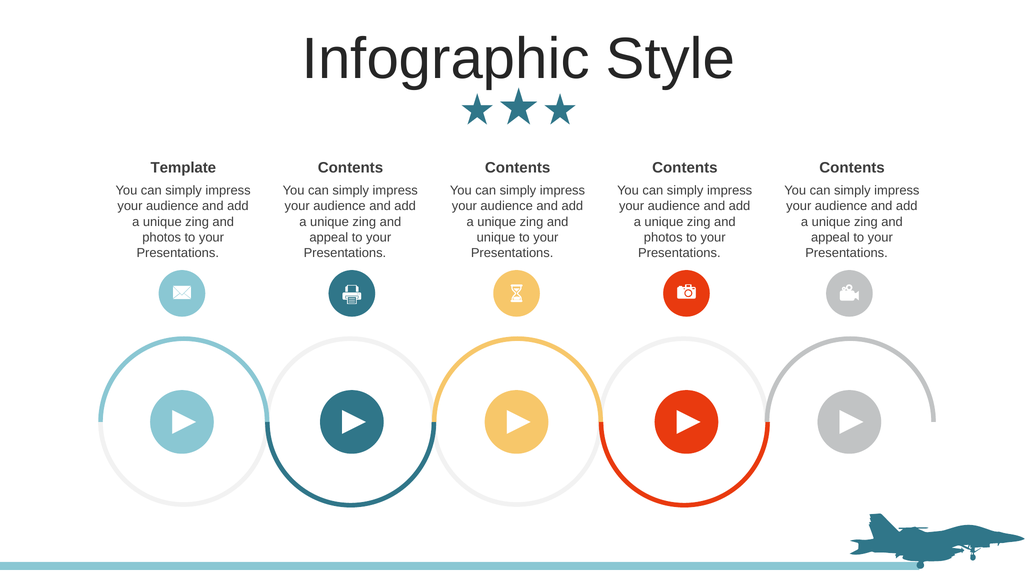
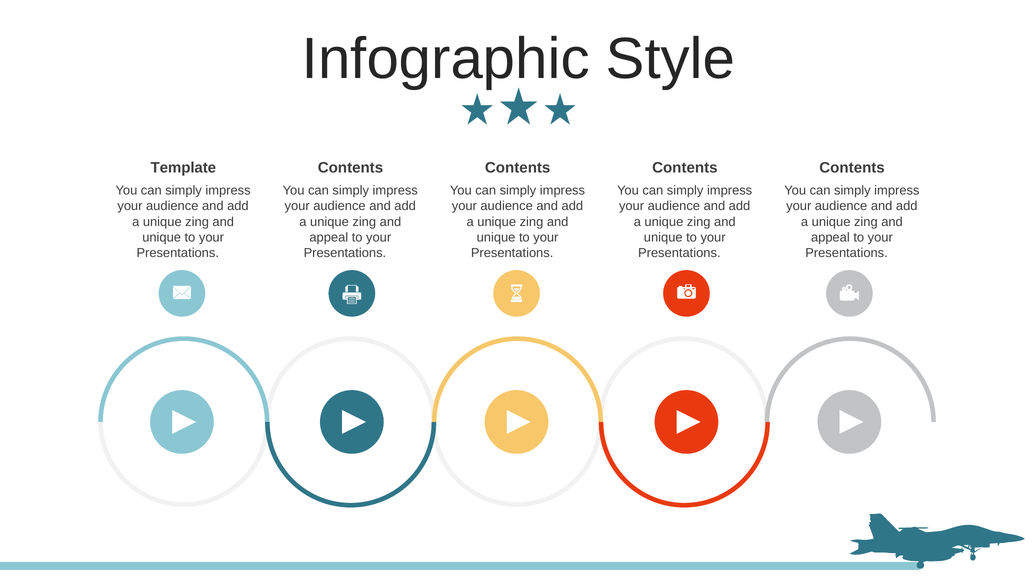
photos: photos -> unique (162, 237)
photos: photos -> unique (663, 237)
